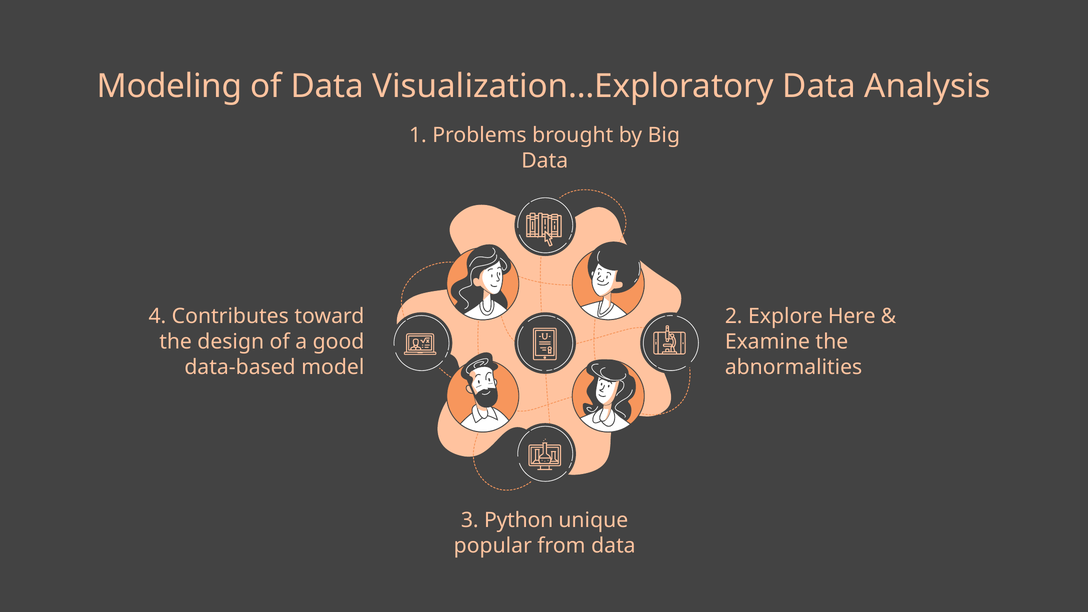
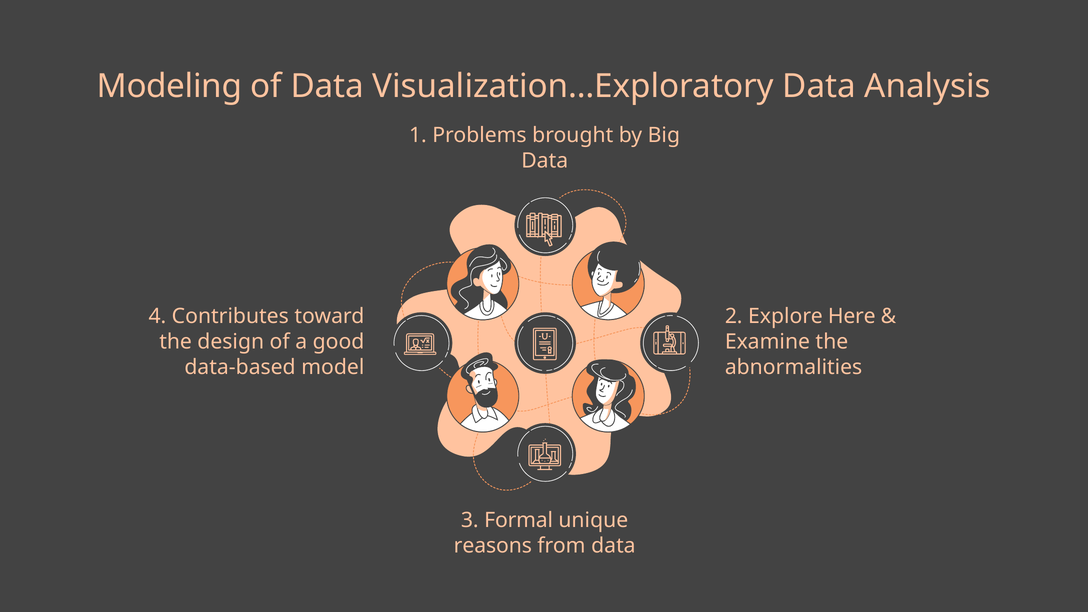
Python: Python -> Formal (519, 520)
popular: popular -> reasons (493, 546)
